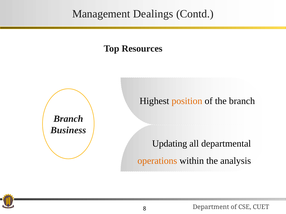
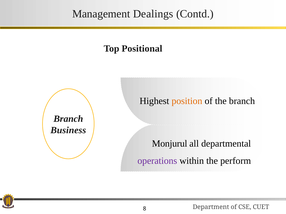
Resources: Resources -> Positional (142, 49)
Updating: Updating -> Monjurul (170, 144)
operations colour: orange -> purple (157, 161)
analysis: analysis -> perform (236, 161)
